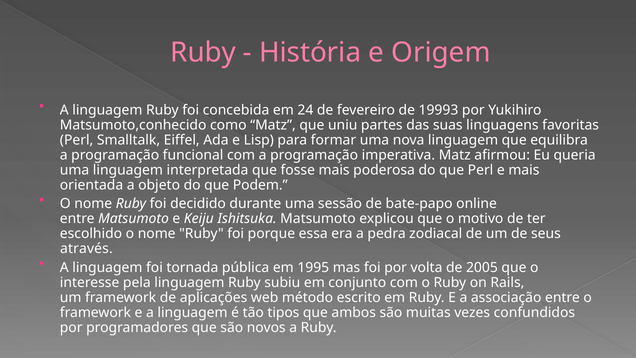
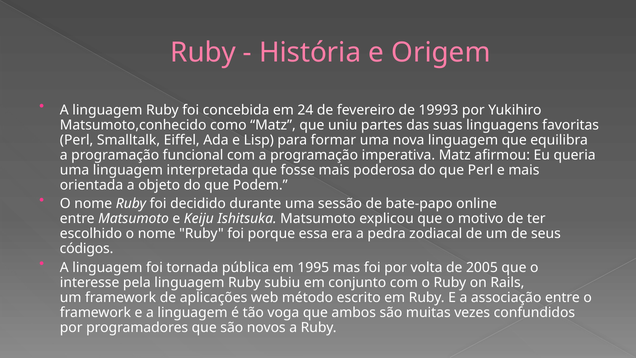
através: através -> códigos (87, 249)
tipos: tipos -> voga (283, 312)
